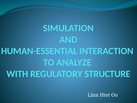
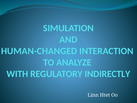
HUMAN-ESSENTIAL: HUMAN-ESSENTIAL -> HUMAN-CHANGED (39, 51)
STRUCTURE: STRUCTURE -> INDIRECTLY (107, 74)
